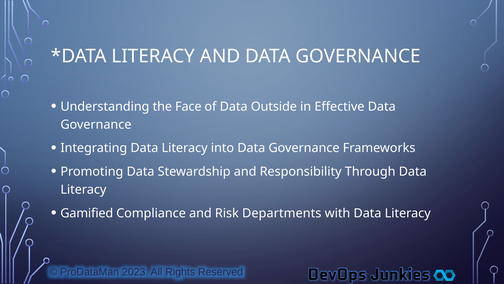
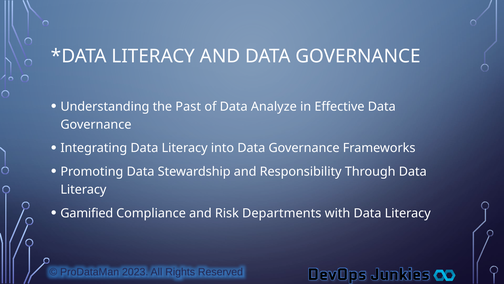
Face: Face -> Past (188, 106)
Outside: Outside -> Analyze (274, 106)
